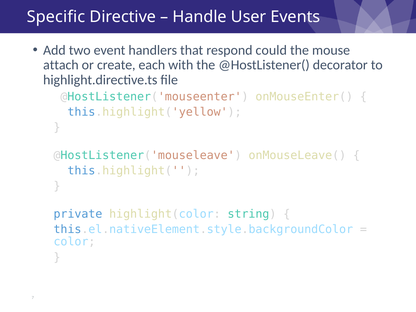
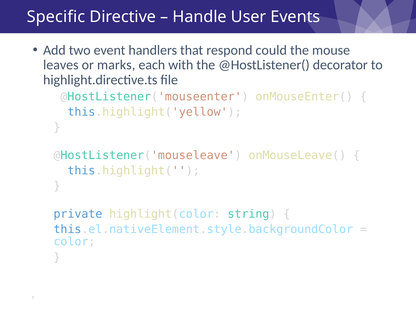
attach: attach -> leaves (61, 65)
create: create -> marks (116, 65)
